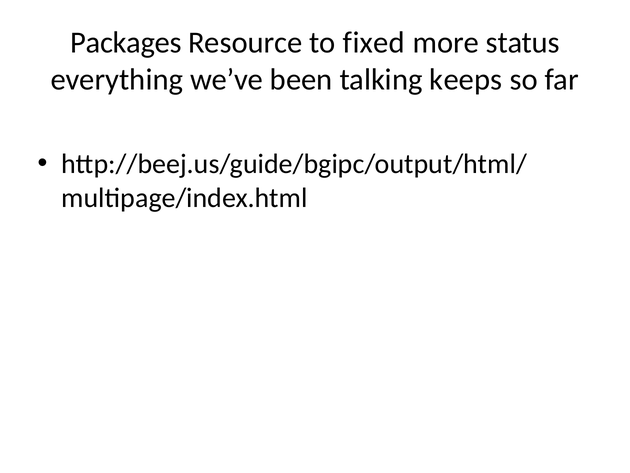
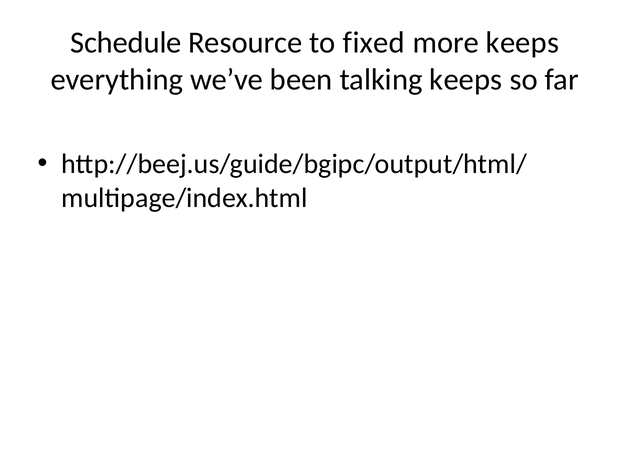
Packages: Packages -> Schedule (126, 43)
more status: status -> keeps (522, 43)
